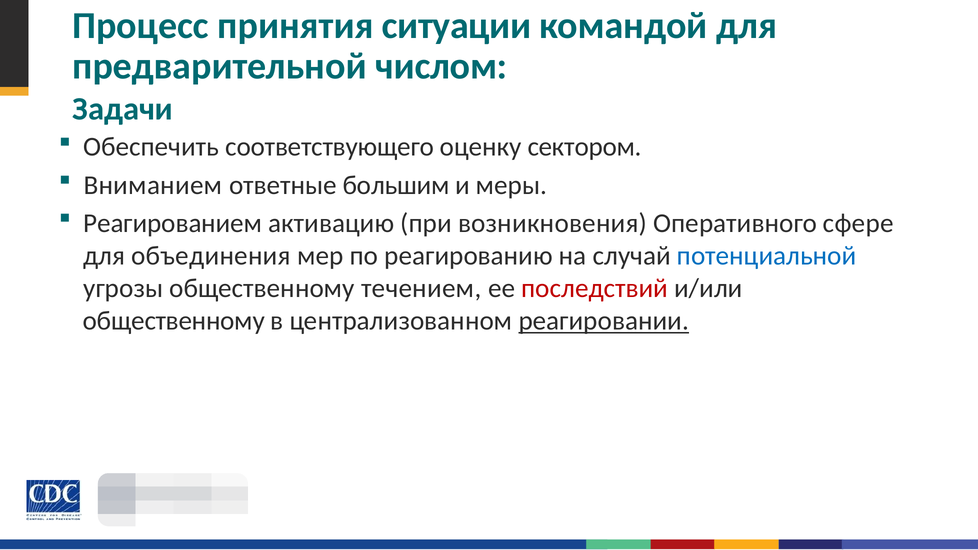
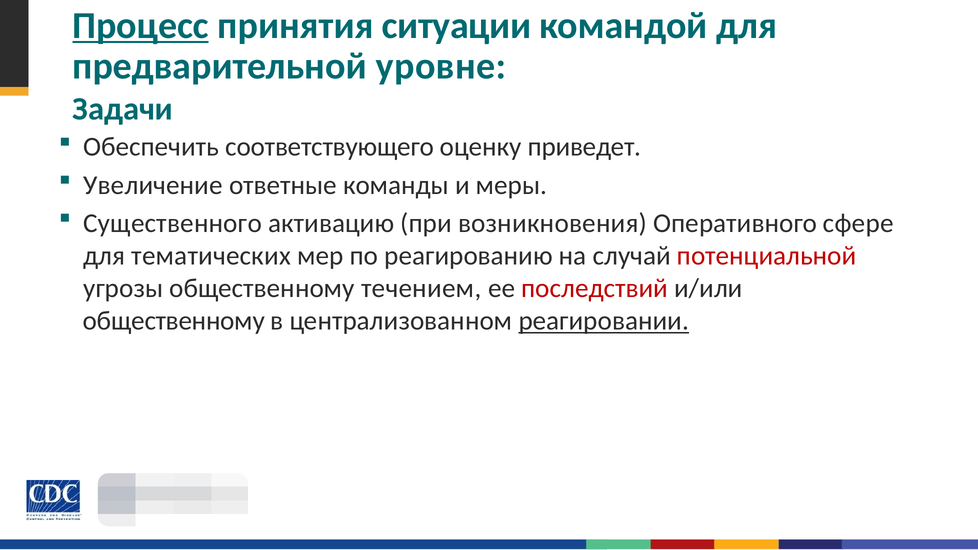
Процесс underline: none -> present (141, 26)
числом: числом -> уровне (441, 66)
сектором: сектором -> приведет (585, 147)
Вниманием: Вниманием -> Увеличение (153, 185)
большим: большим -> команды (396, 185)
Реагированием: Реагированием -> Существенного (173, 223)
объединения: объединения -> тематических (211, 256)
потенциальной colour: blue -> red (767, 256)
